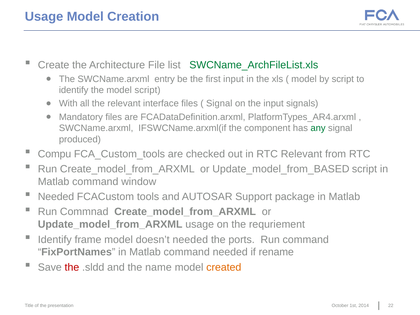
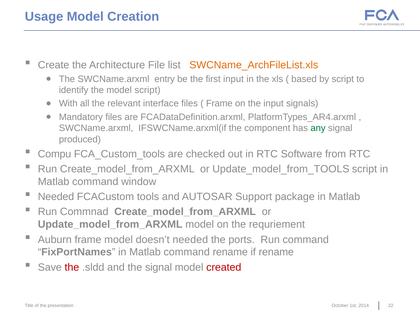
SWCName_ArchFileList.xls colour: green -> orange (254, 65)
model: model -> based (304, 79)
Signal: Signal -> Frame (219, 104)
RTC Relevant: Relevant -> Software (301, 154)
Update_model_from_BASED: Update_model_from_BASED -> Update_model_from_TOOLS (281, 169)
Update_model_from_ARXML usage: usage -> model (200, 224)
Identify: Identify -> Auburn (55, 240)
command needed: needed -> rename (230, 252)
the name: name -> signal (159, 267)
created colour: orange -> red (224, 267)
